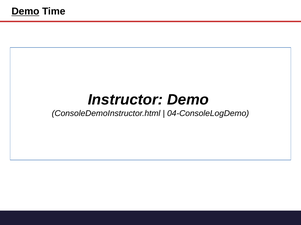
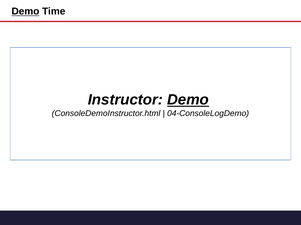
Demo underline: none -> present (188, 100)
